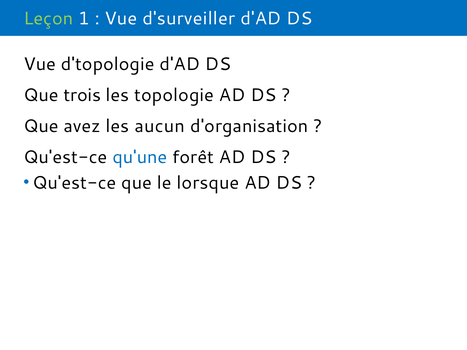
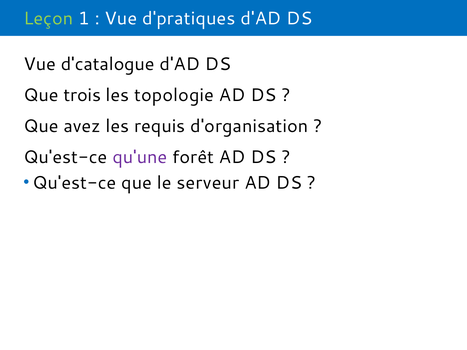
d'surveiller: d'surveiller -> d'pratiques (189, 18)
d'topologie: d'topologie -> d'catalogue (108, 64)
aucun: aucun -> requis (160, 126)
qu'une colour: blue -> purple (140, 157)
lorsque: lorsque -> serveur (208, 183)
